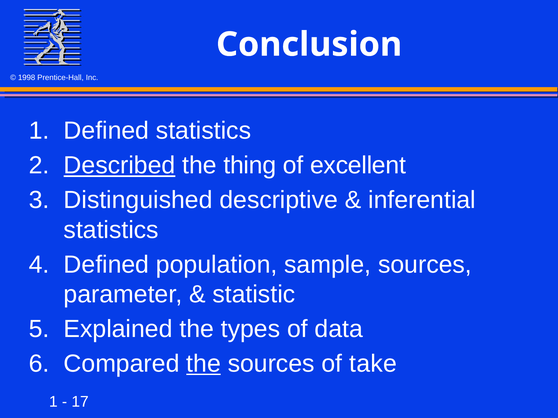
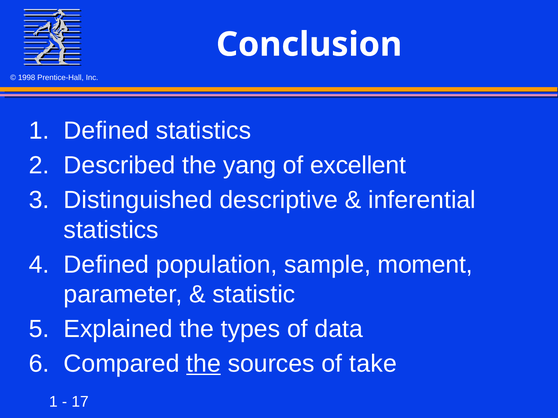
Described underline: present -> none (119, 166)
thing: thing -> yang (250, 166)
sample sources: sources -> moment (425, 265)
